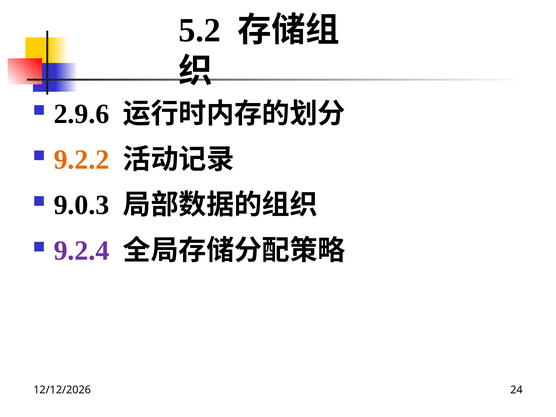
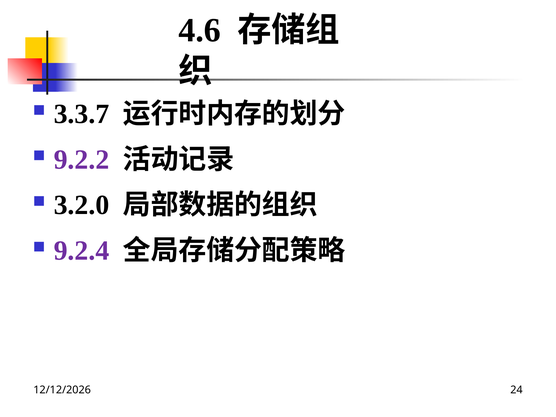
5.2: 5.2 -> 4.6 (200, 30)
2.9.6: 2.9.6 -> 3.3.7 (82, 114)
9.2.2 colour: orange -> purple (82, 160)
9.0.3: 9.0.3 -> 3.2.0 (82, 205)
